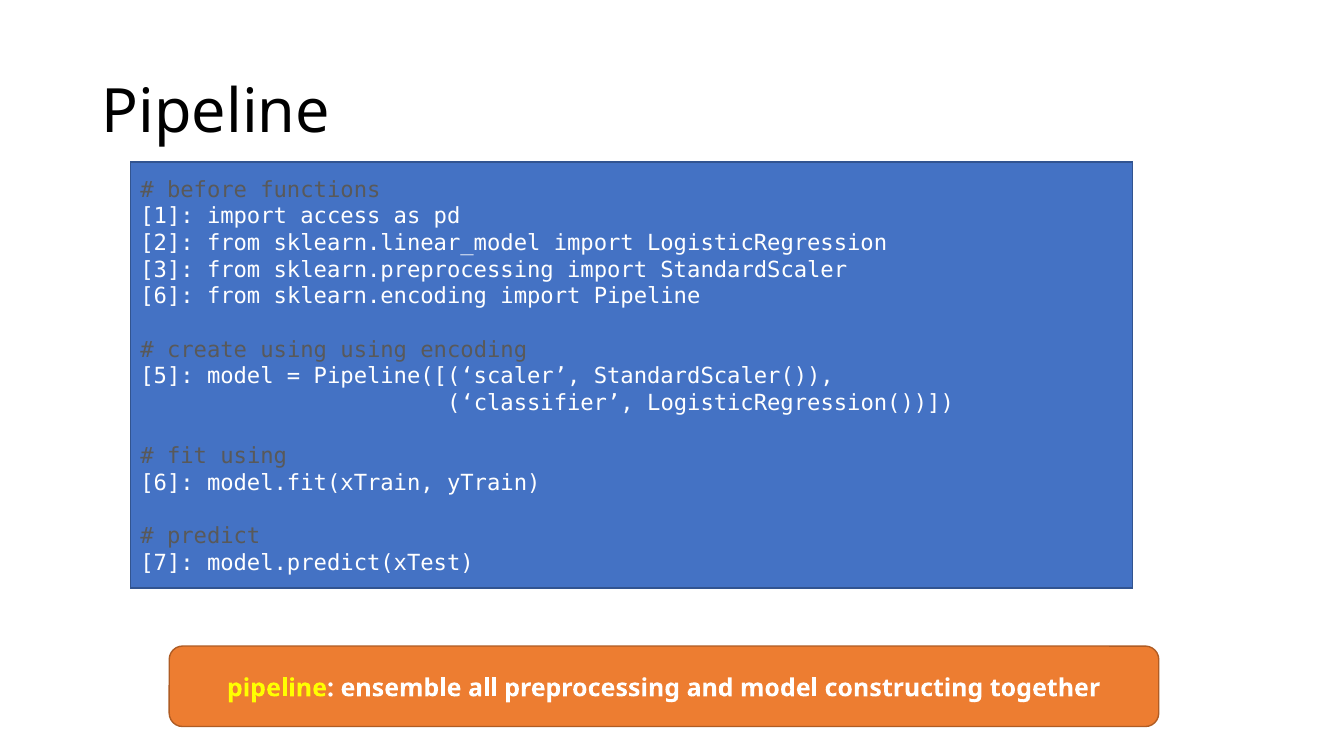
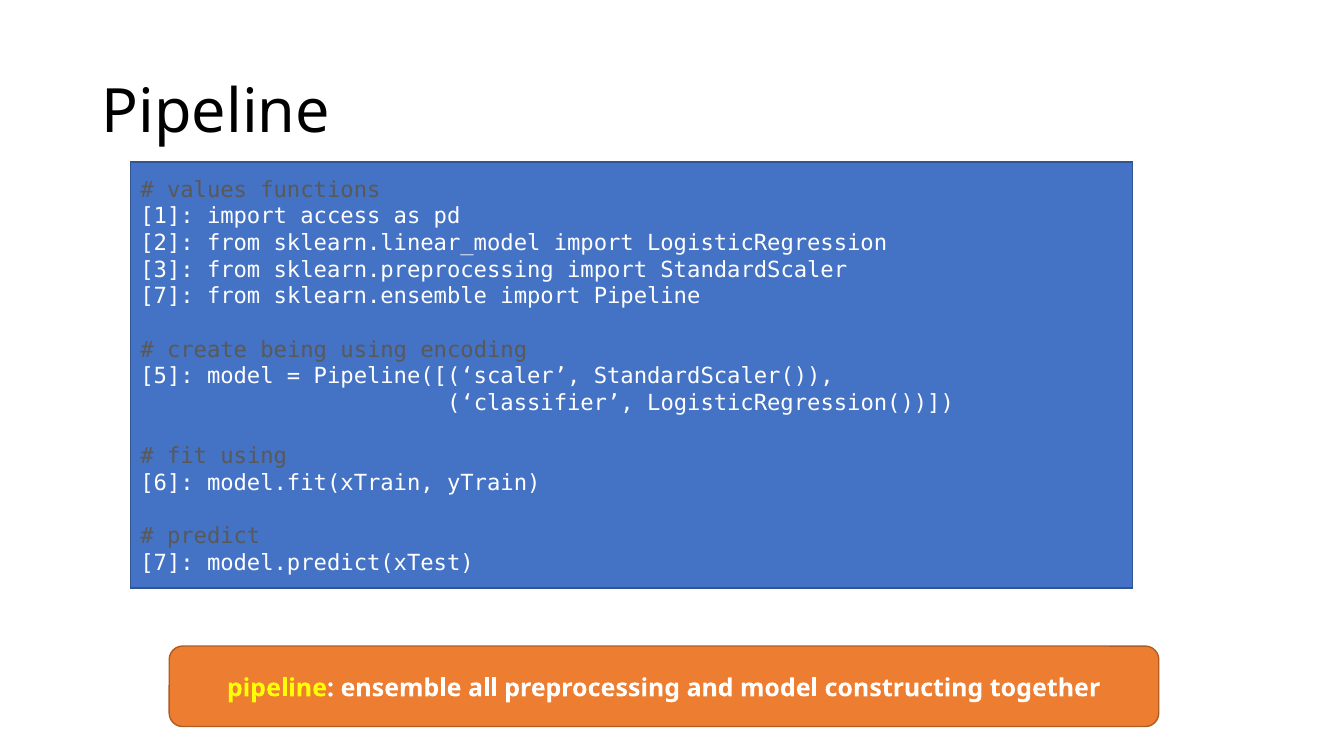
before: before -> values (207, 190)
6: 6 -> 7 (167, 296)
sklearn.encoding: sklearn.encoding -> sklearn.ensemble (380, 296)
create using: using -> being (294, 350)
